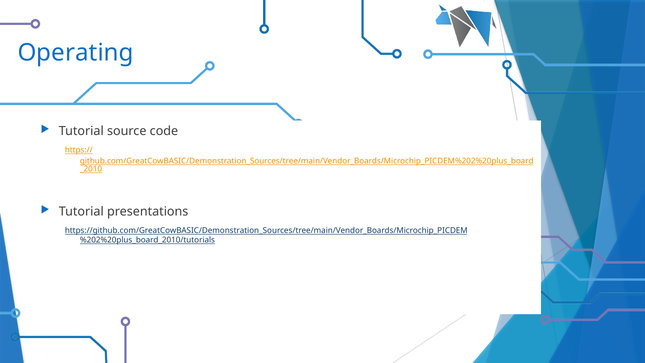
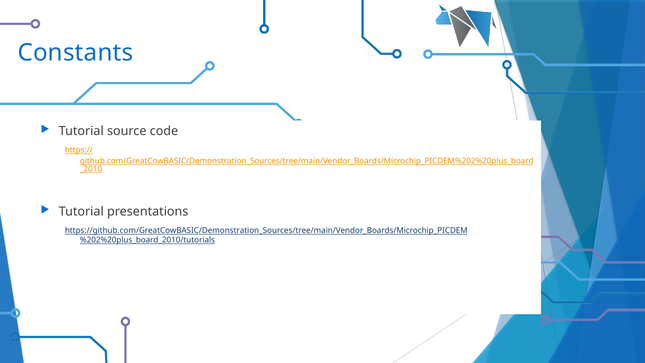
Operating: Operating -> Constants (75, 53)
